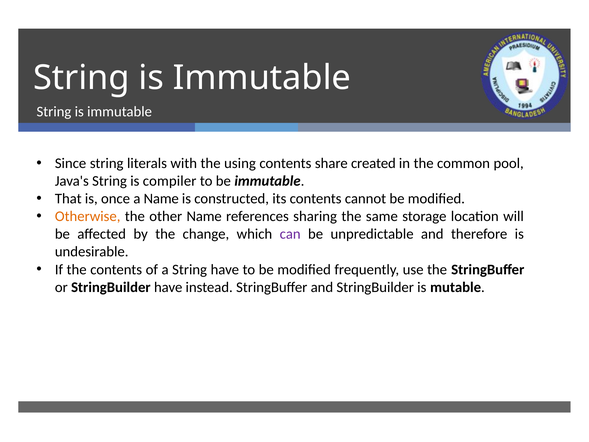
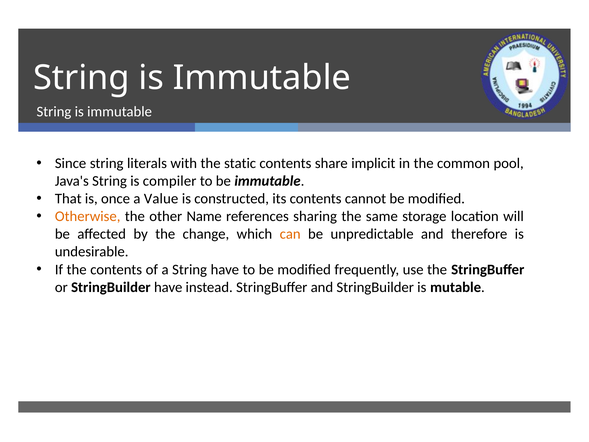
using: using -> static (240, 163)
created: created -> implicit (373, 163)
a Name: Name -> Value (161, 199)
can colour: purple -> orange (290, 234)
